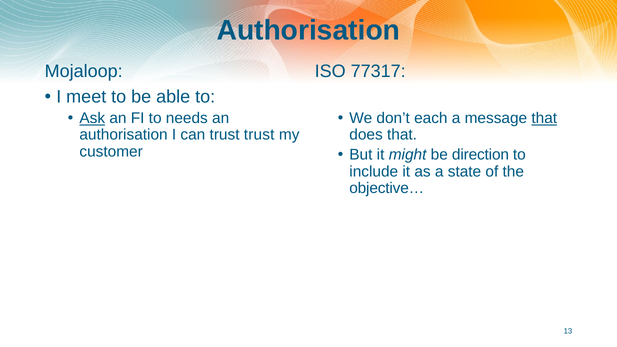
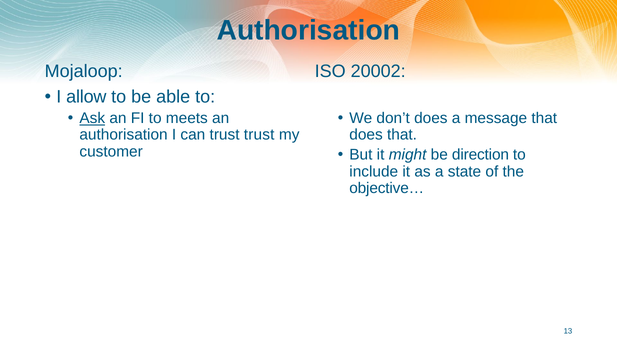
77317: 77317 -> 20002 (378, 71)
meet: meet -> allow (86, 97)
needs: needs -> meets (187, 118)
don’t each: each -> does (431, 118)
that underline: present -> none (544, 118)
